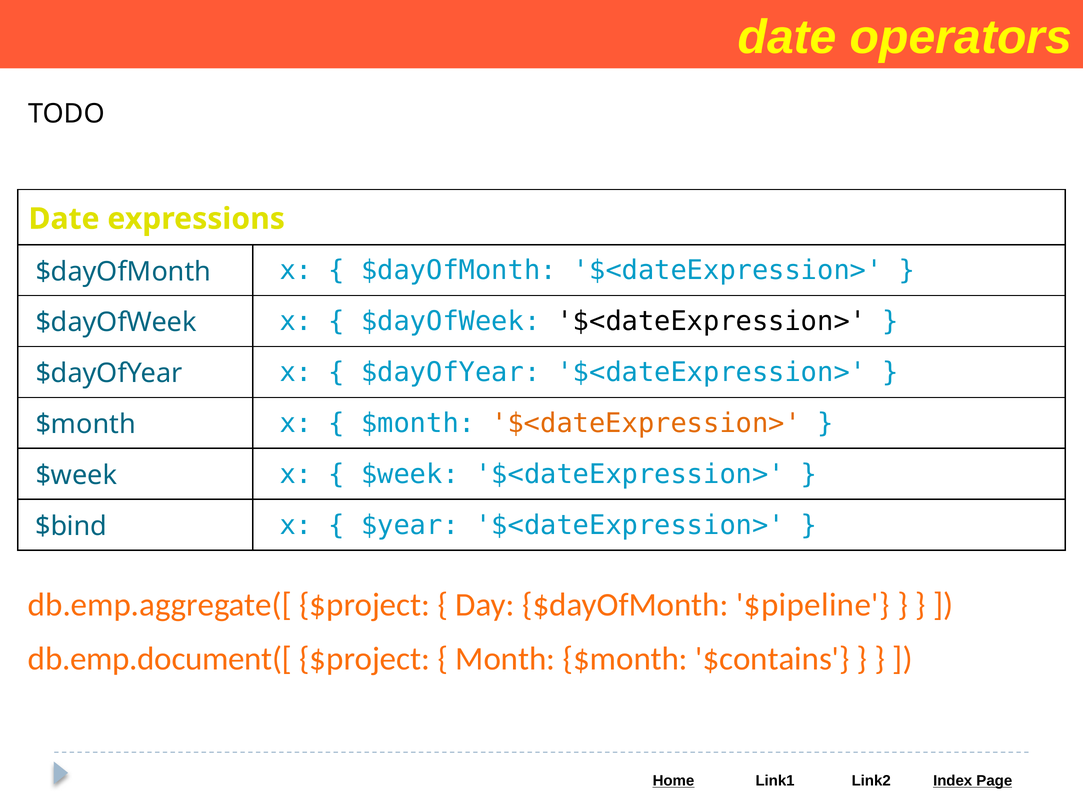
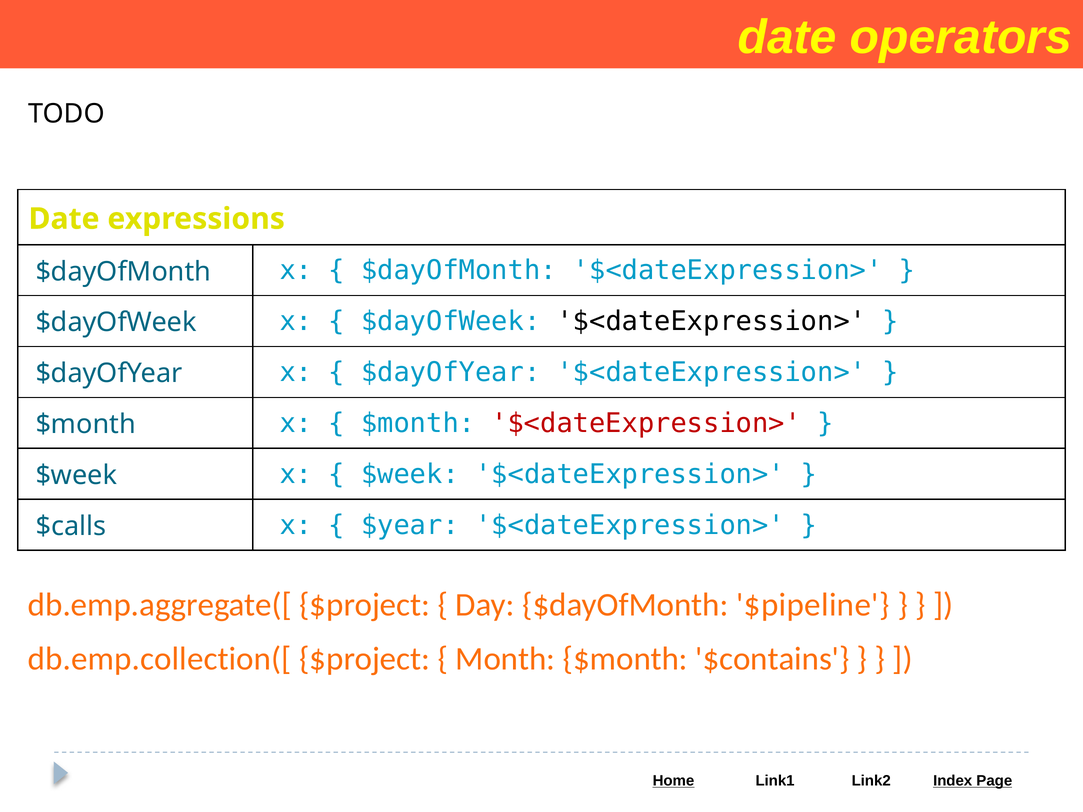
$<dateExpression> colour: orange -> red (646, 423)
$bind: $bind -> $calls (71, 526)
db.emp.document([: db.emp.document([ -> db.emp.collection([ (160, 659)
